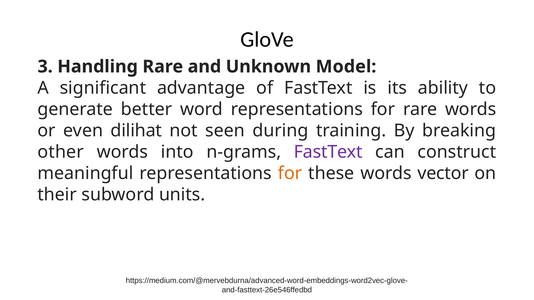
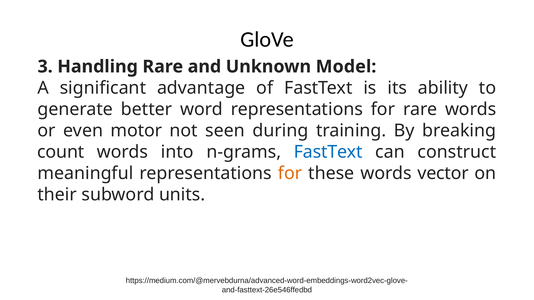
dilihat: dilihat -> motor (136, 131)
other: other -> count (61, 152)
FastText colour: purple -> blue (328, 152)
